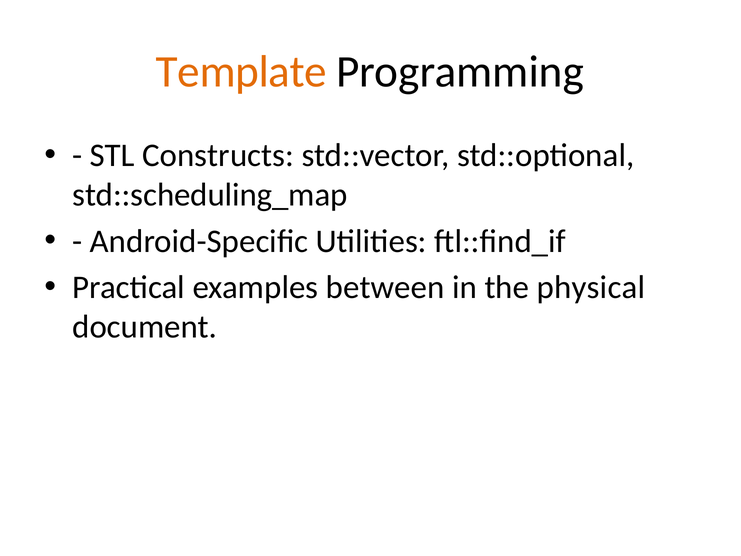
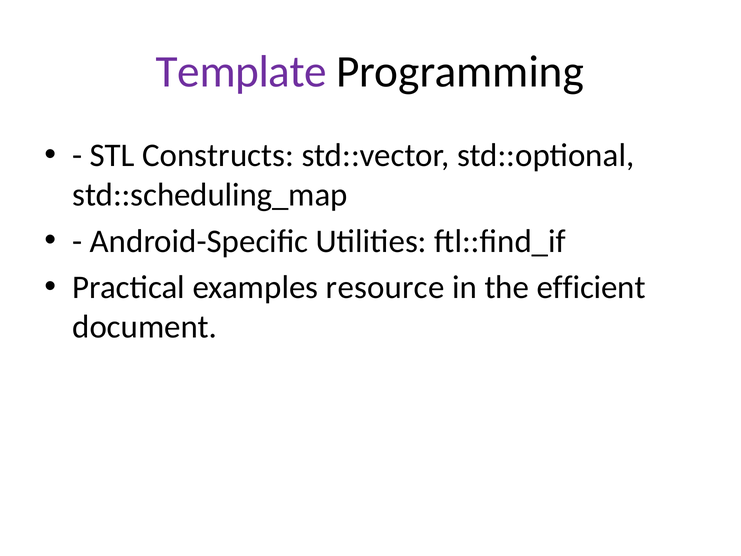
Template colour: orange -> purple (241, 72)
between: between -> resource (385, 287)
physical: physical -> efficient (591, 287)
